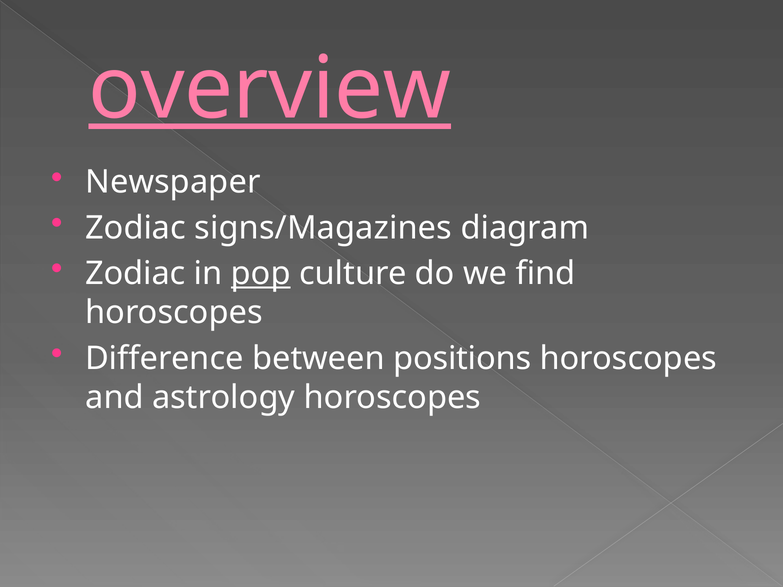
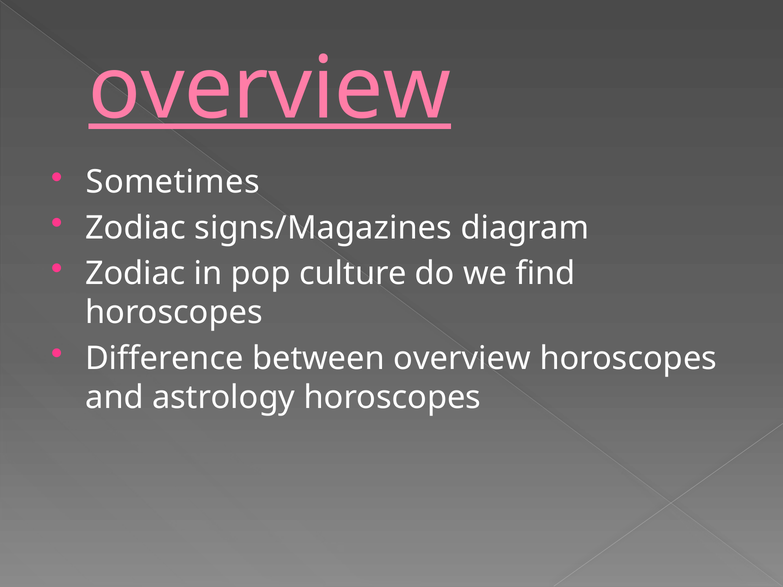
Newspaper: Newspaper -> Sometimes (173, 182)
pop underline: present -> none (261, 274)
between positions: positions -> overview (462, 359)
